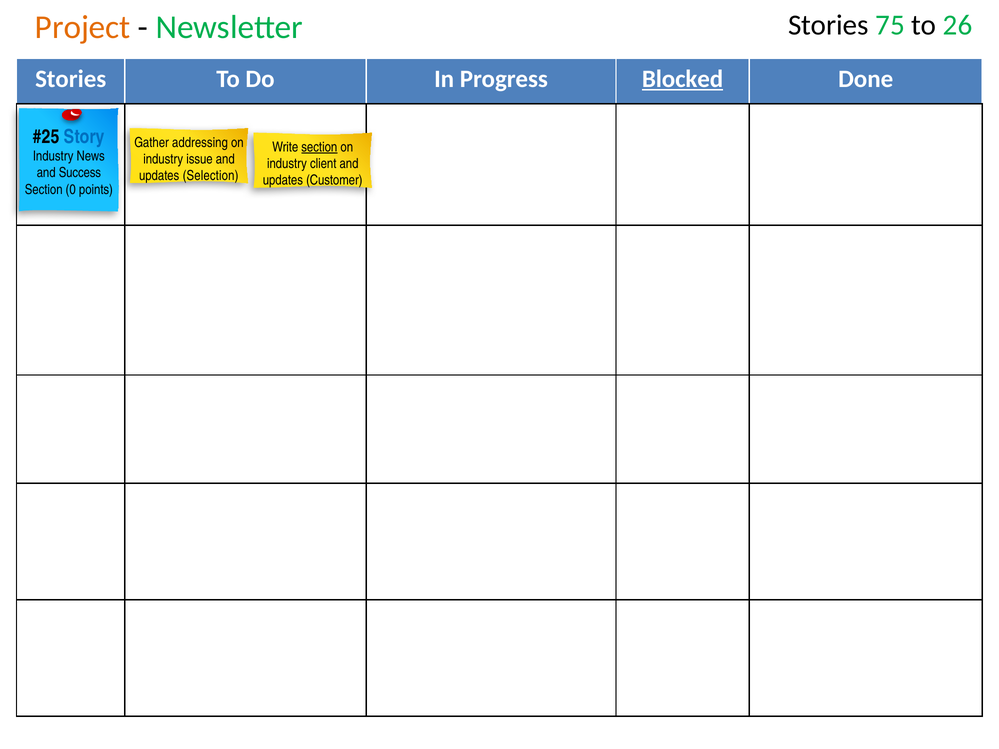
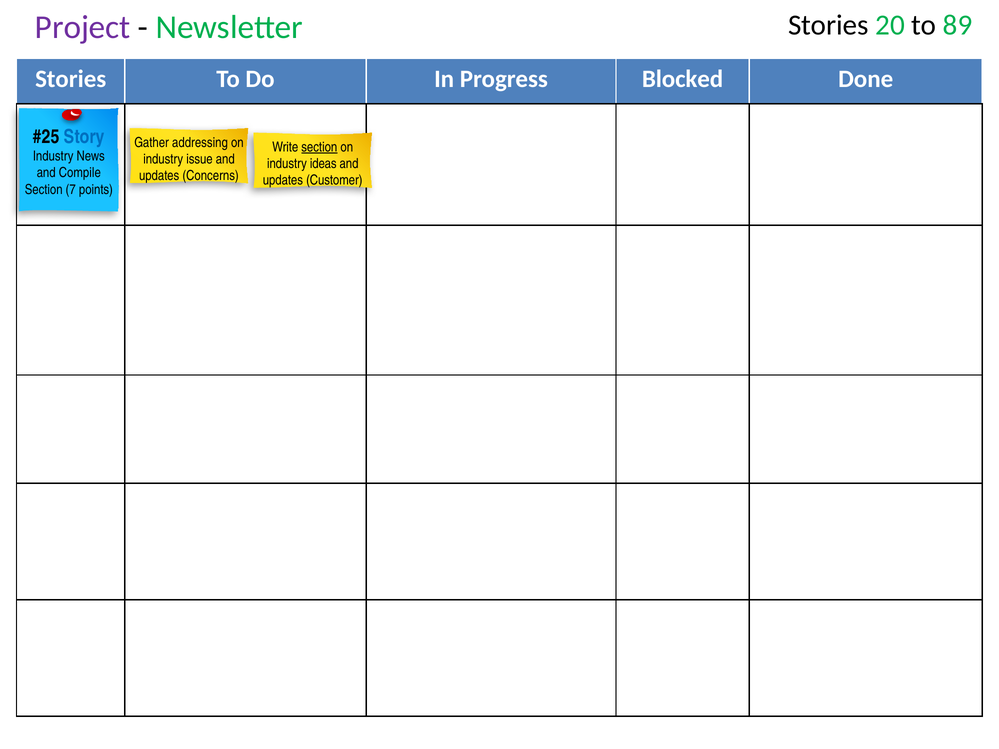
75: 75 -> 20 (890, 25)
26: 26 -> 89 (958, 25)
Project colour: orange -> purple (83, 27)
Blocked underline: present -> none (683, 79)
client: client -> ideas (323, 164)
Success: Success -> Compile (80, 173)
Selection: Selection -> Concerns (211, 176)
0: 0 -> 7 (71, 190)
